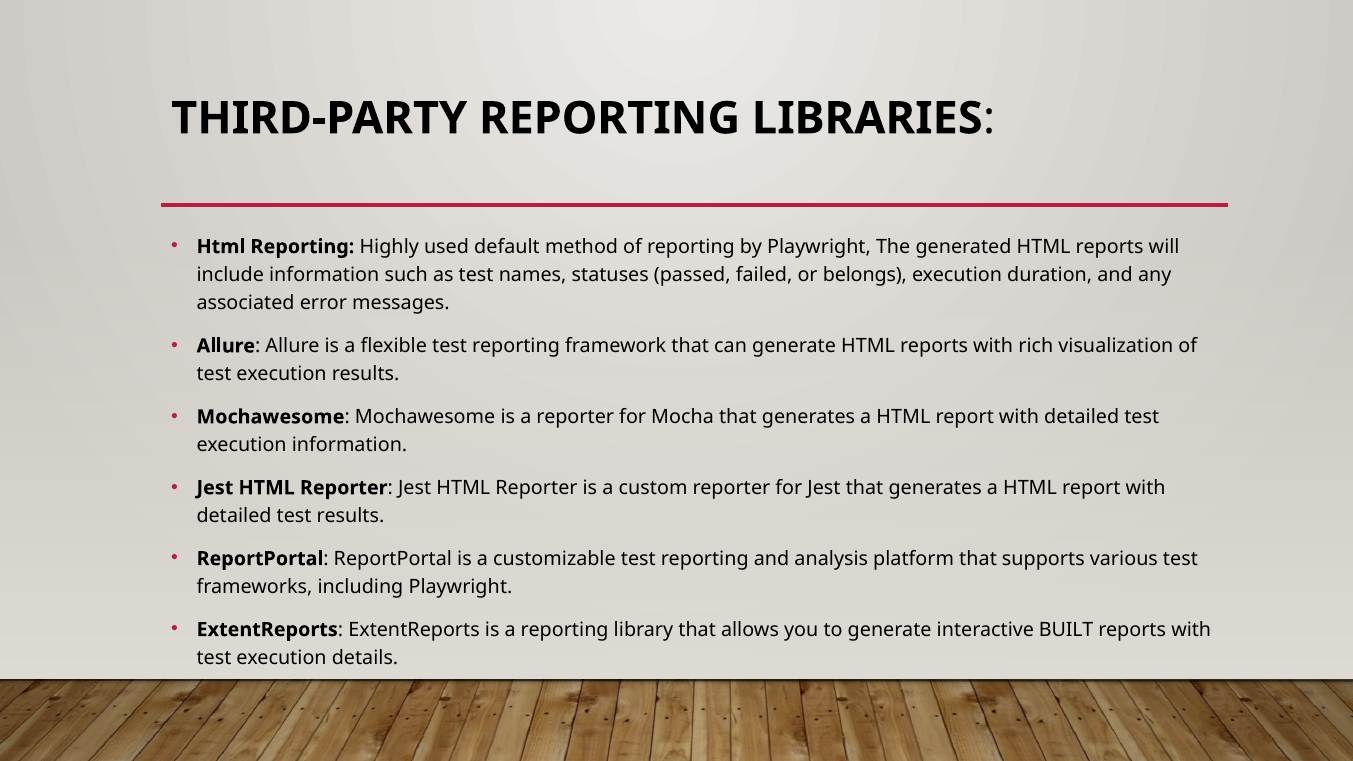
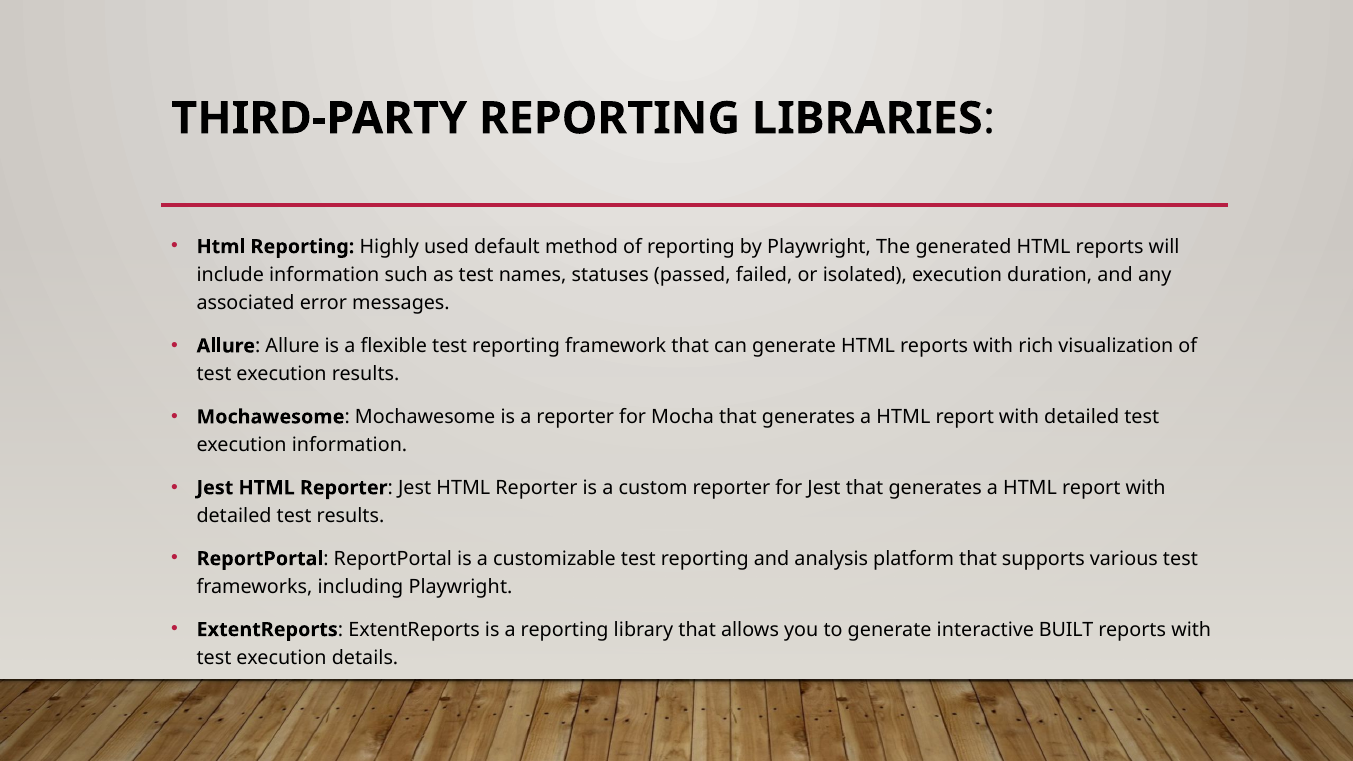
belongs: belongs -> isolated (865, 275)
